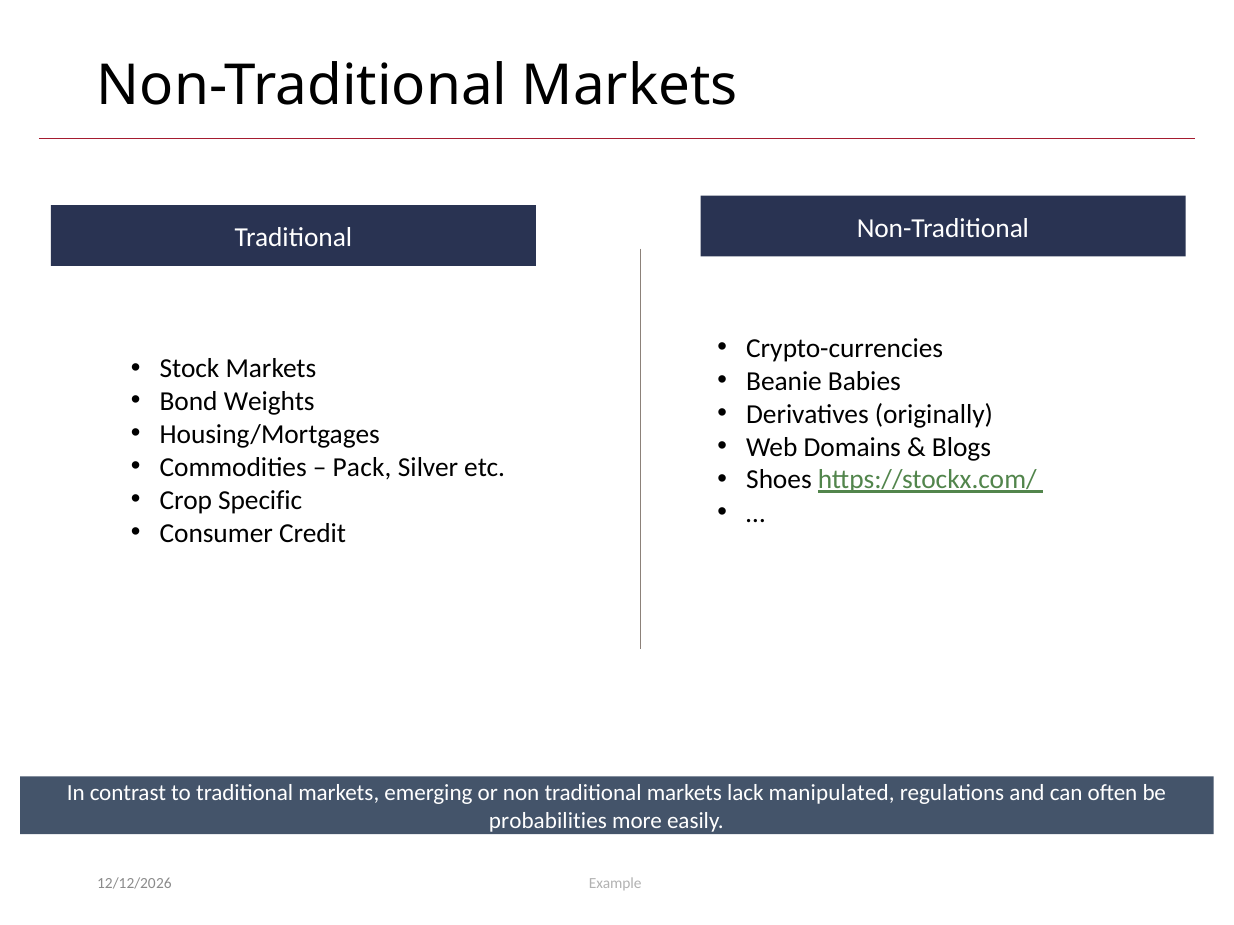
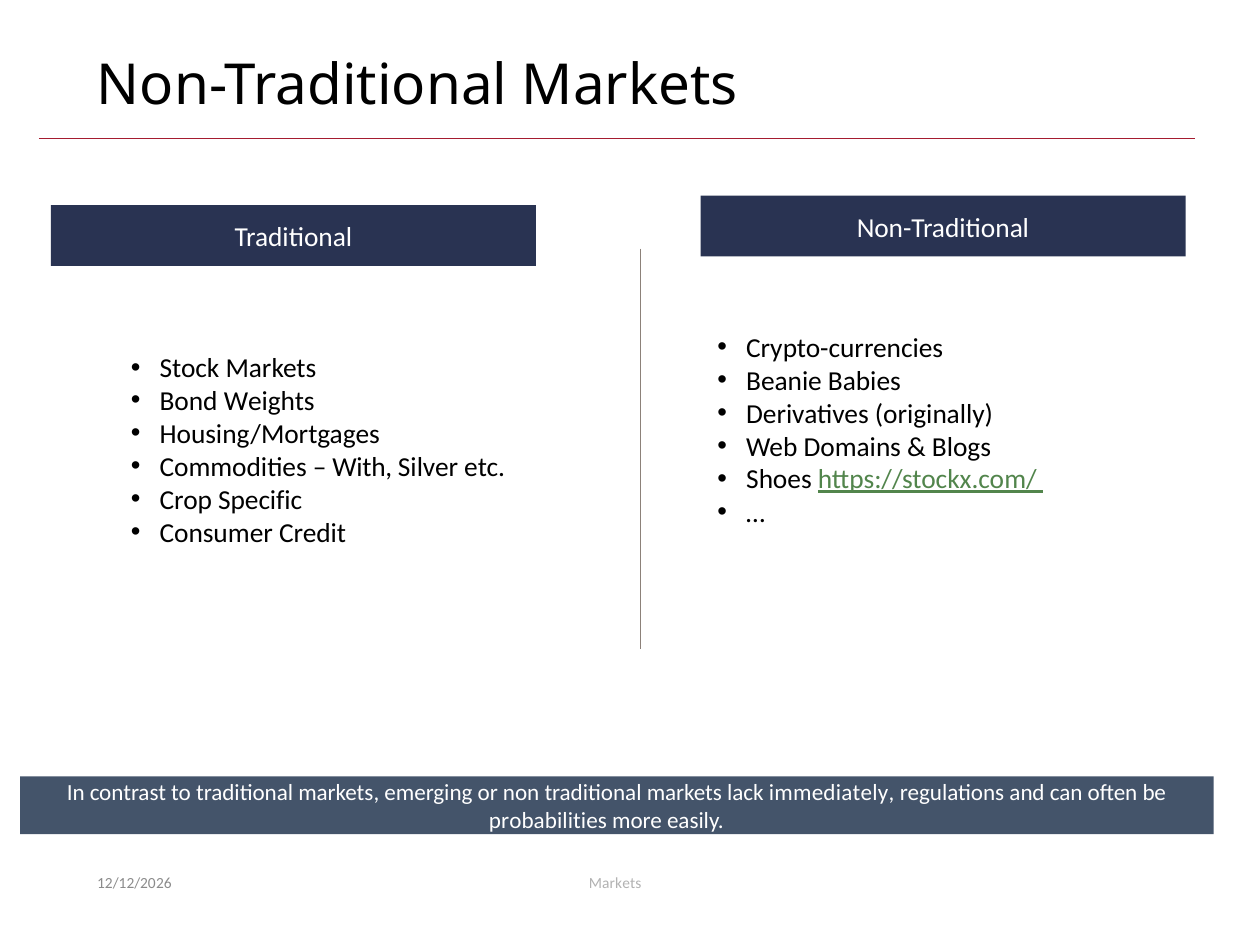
Pack: Pack -> With (362, 468)
manipulated: manipulated -> immediately (832, 793)
Example: Example -> Markets (615, 883)
